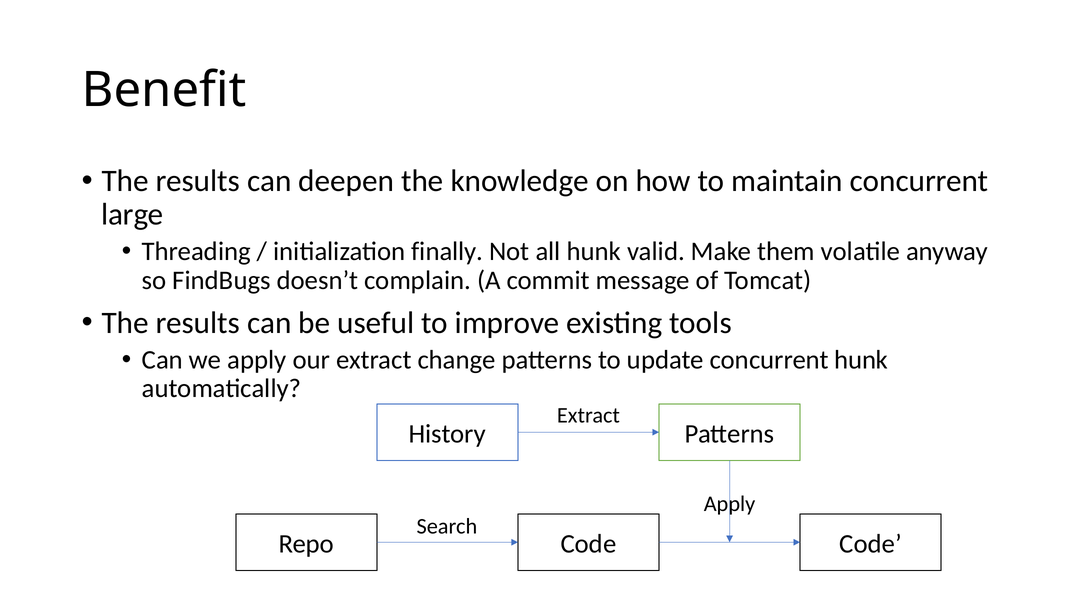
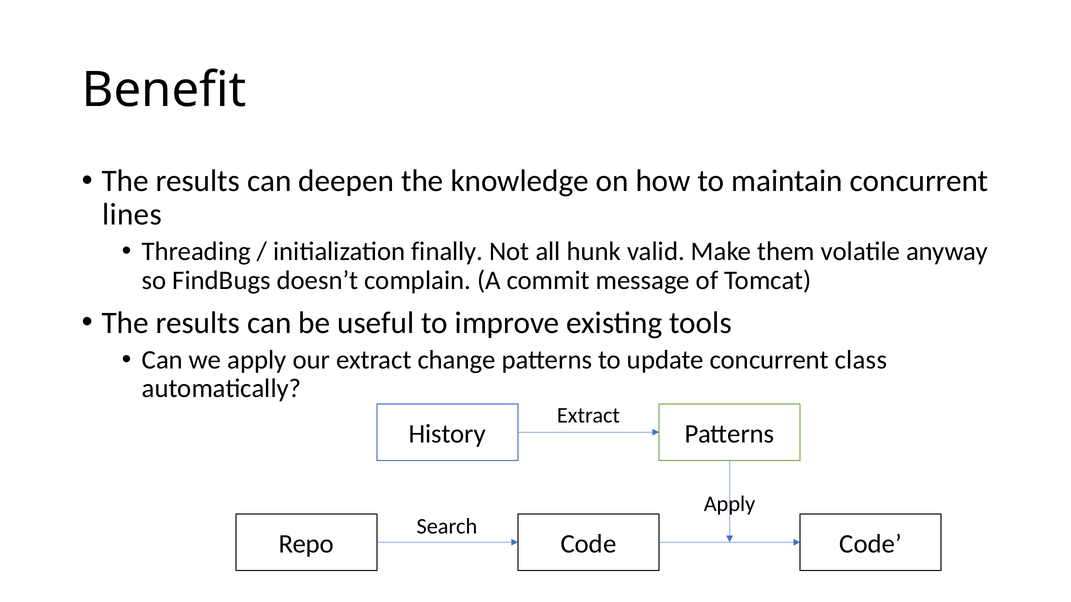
large: large -> lines (132, 215)
concurrent hunk: hunk -> class (861, 360)
